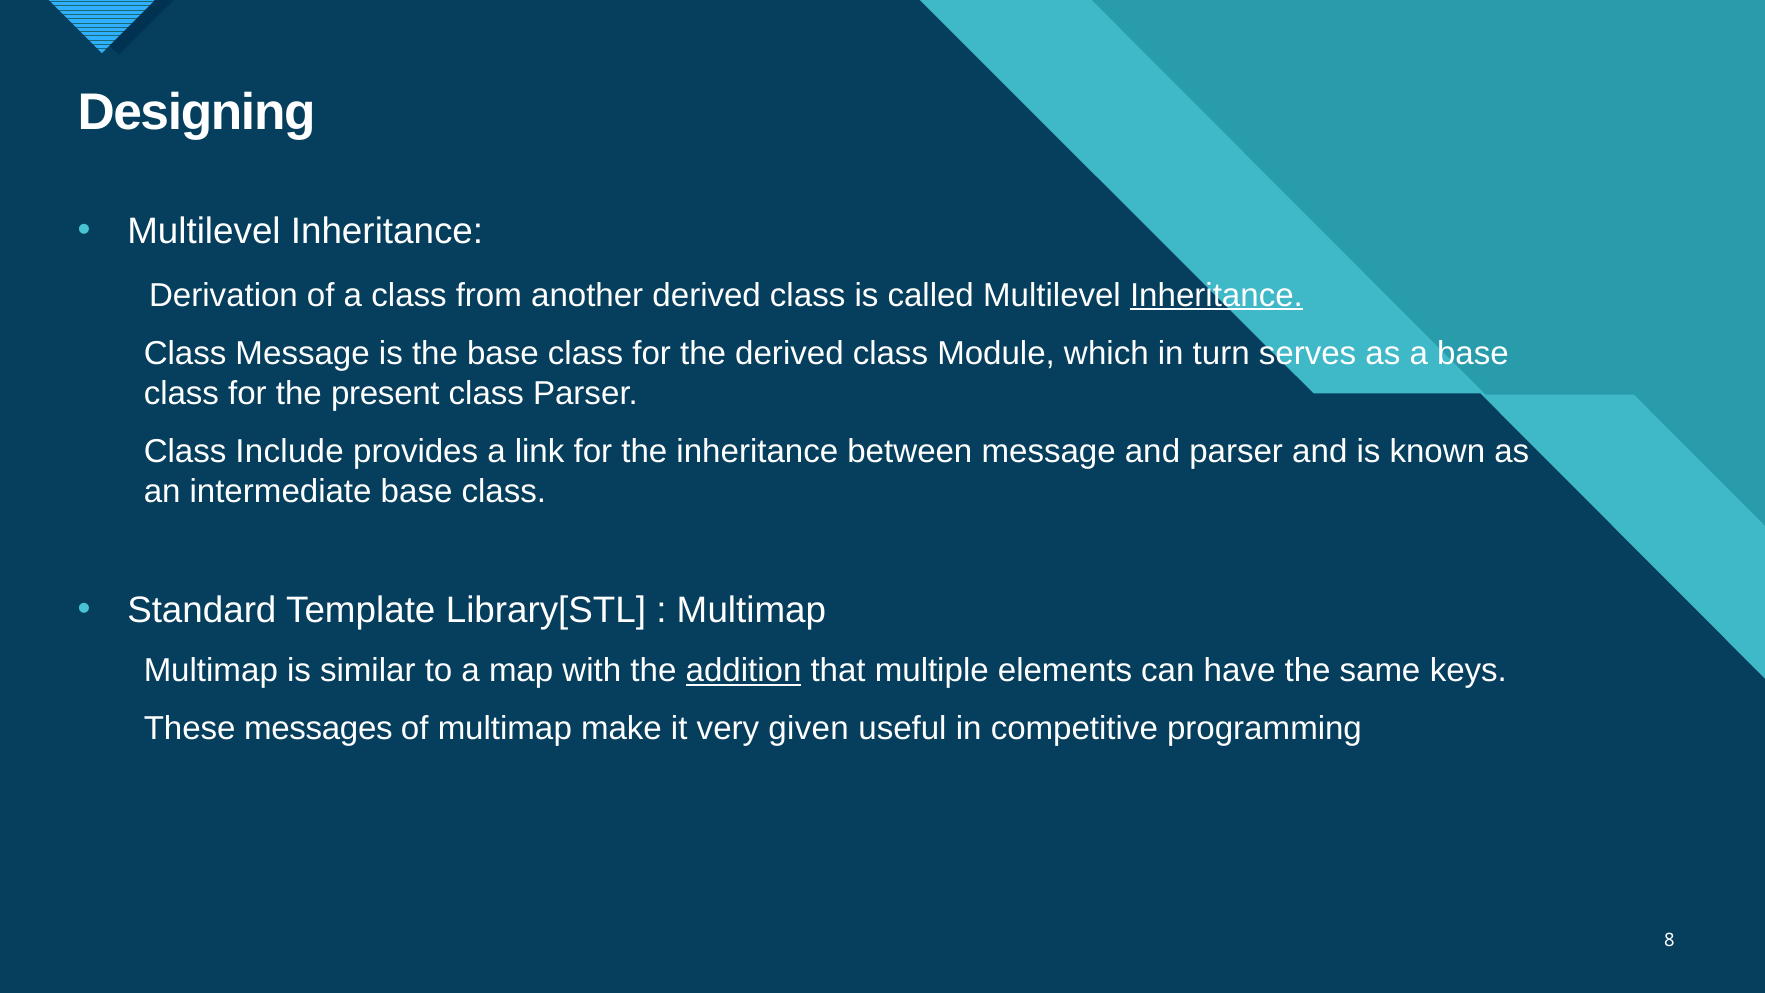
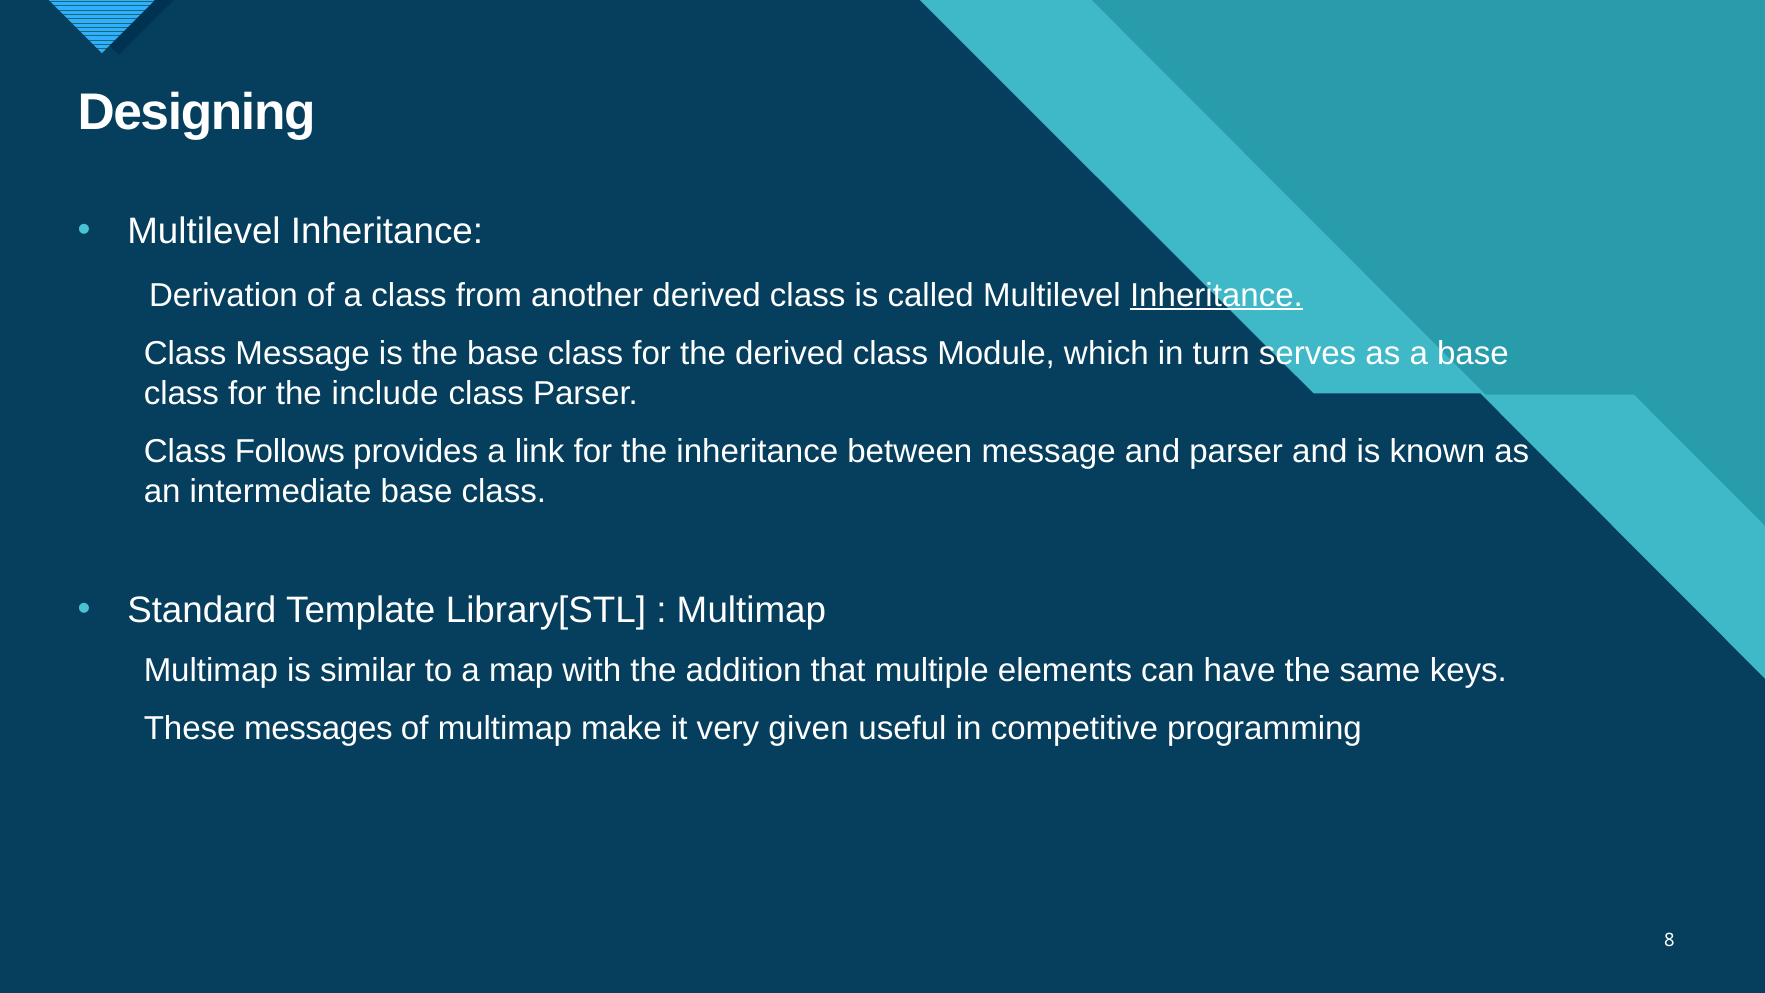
present: present -> include (385, 394)
Include: Include -> Follows (290, 452)
addition underline: present -> none (744, 670)
